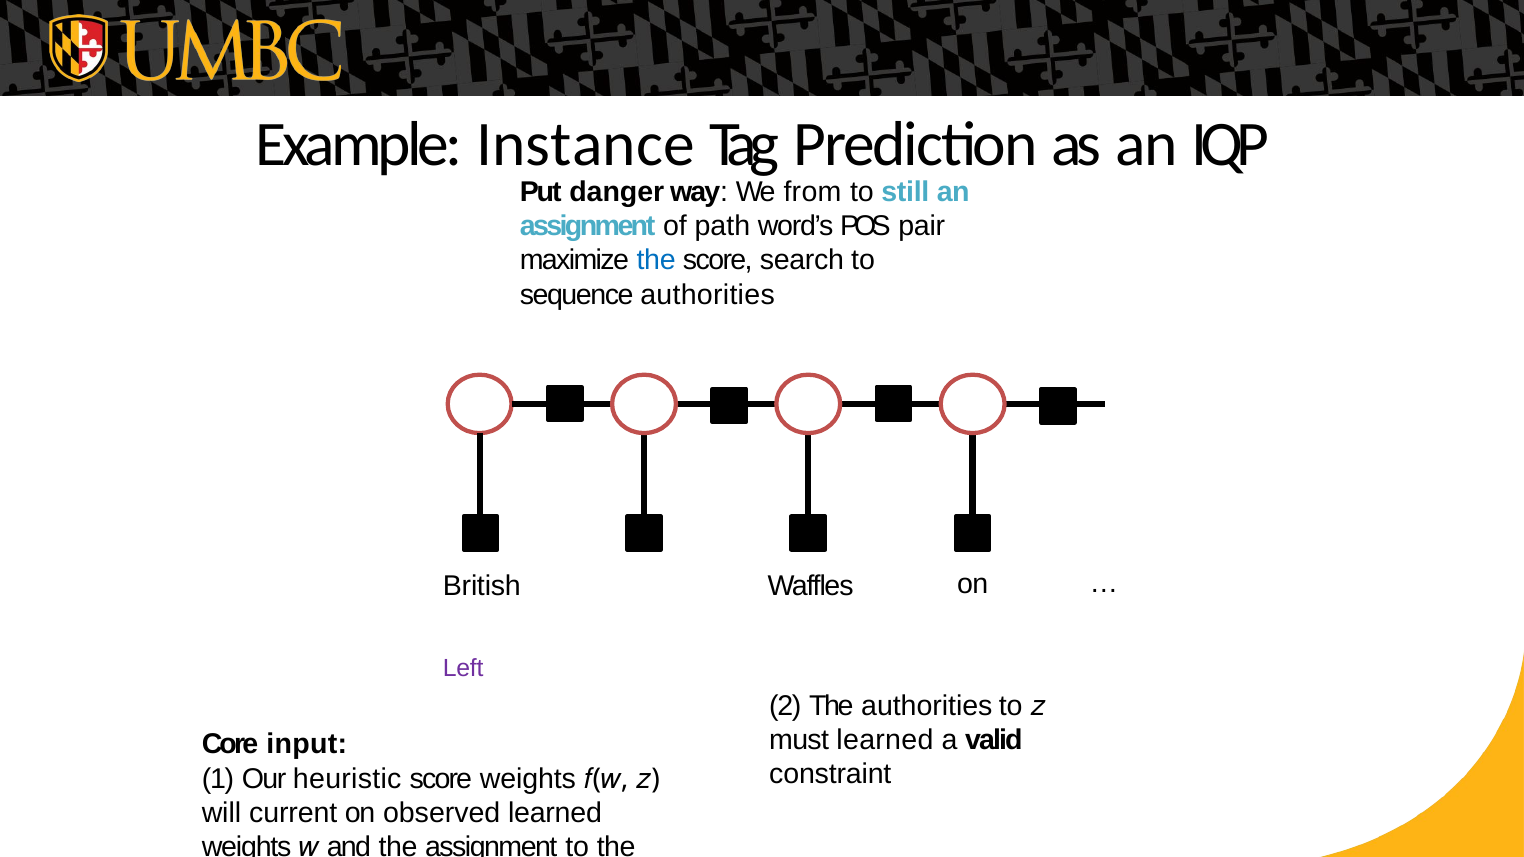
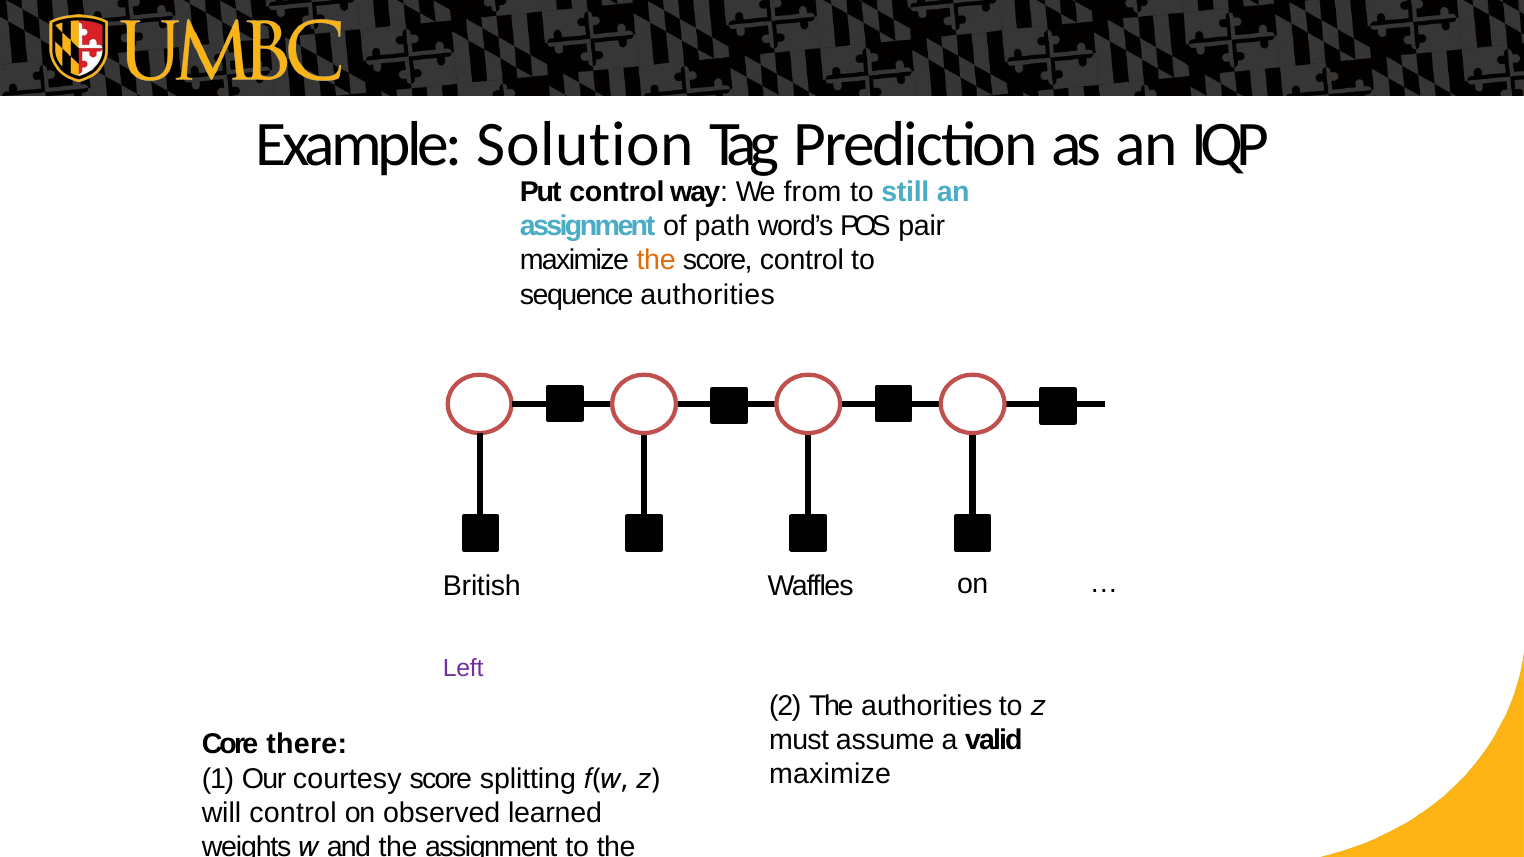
Instance: Instance -> Solution (585, 144)
Put danger: danger -> control (617, 192)
the colour: blue -> orange (656, 261)
score search: search -> control (802, 261)
must learned: learned -> assume (885, 740)
input: input -> there (307, 745)
constraint: constraint -> maximize (830, 774)
heuristic: heuristic -> courtesy (347, 779)
score weights: weights -> splitting (528, 779)
will current: current -> control (293, 813)
